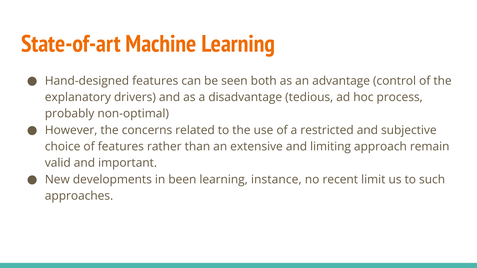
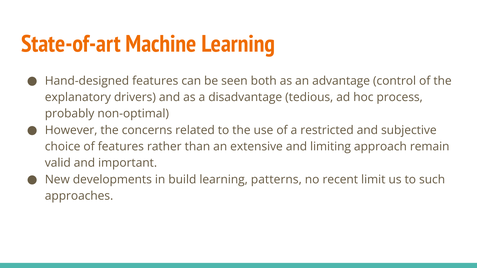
been: been -> build (182, 180)
instance: instance -> patterns (276, 180)
